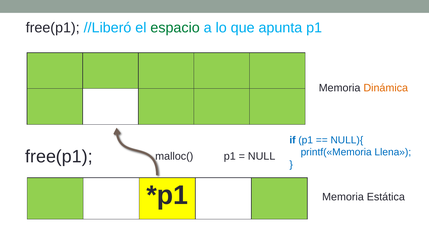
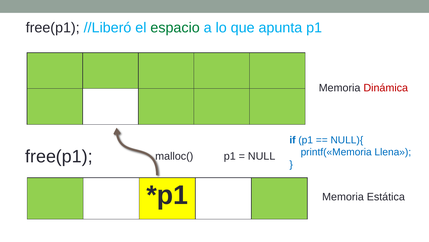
Dinámica colour: orange -> red (386, 88)
